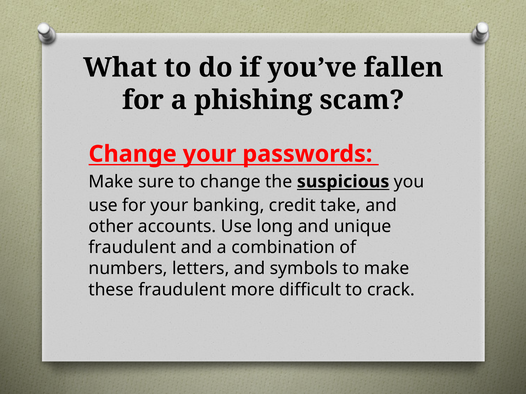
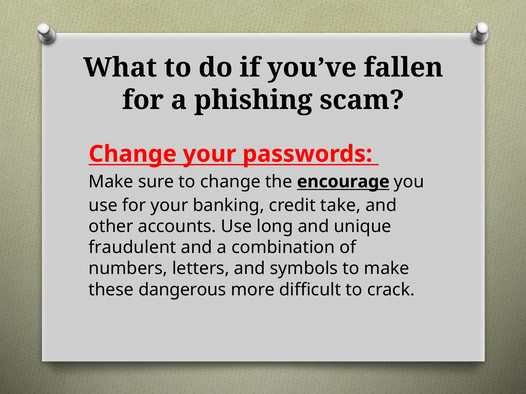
suspicious: suspicious -> encourage (343, 182)
these fraudulent: fraudulent -> dangerous (182, 290)
